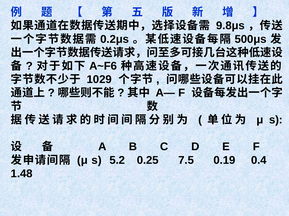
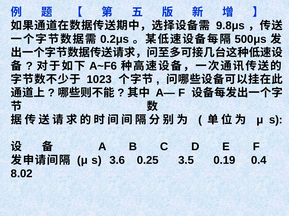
1029: 1029 -> 1023 (99, 80)
5.2: 5.2 -> 3.6 (117, 161)
7.5: 7.5 -> 3.5 (186, 161)
1.48: 1.48 -> 8.02 (22, 174)
